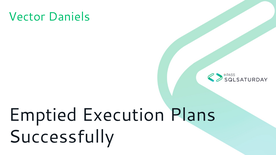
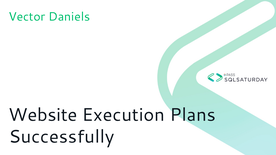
Emptied: Emptied -> Website (43, 115)
